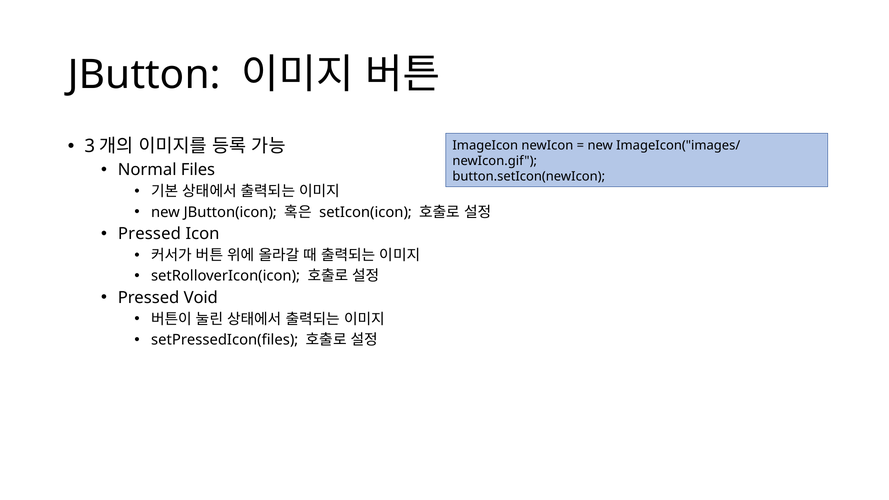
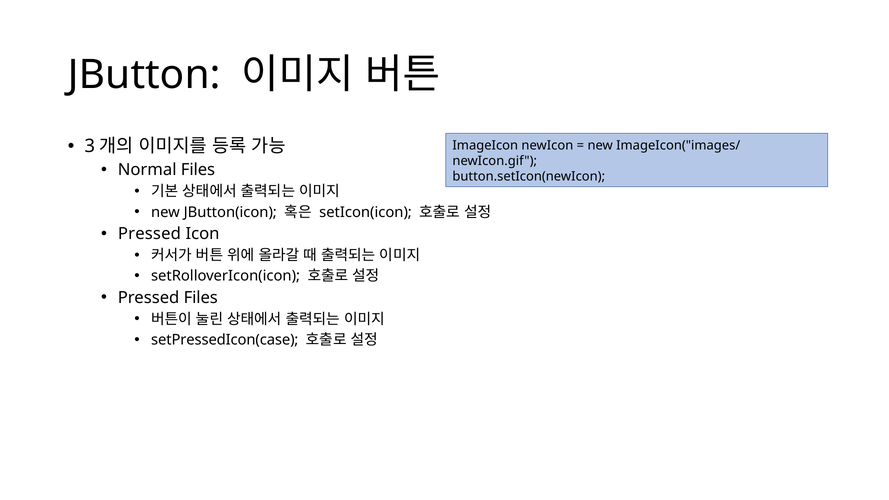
Pressed Void: Void -> Files (201, 298)
setPressedIcon(files: setPressedIcon(files -> setPressedIcon(case (225, 340)
